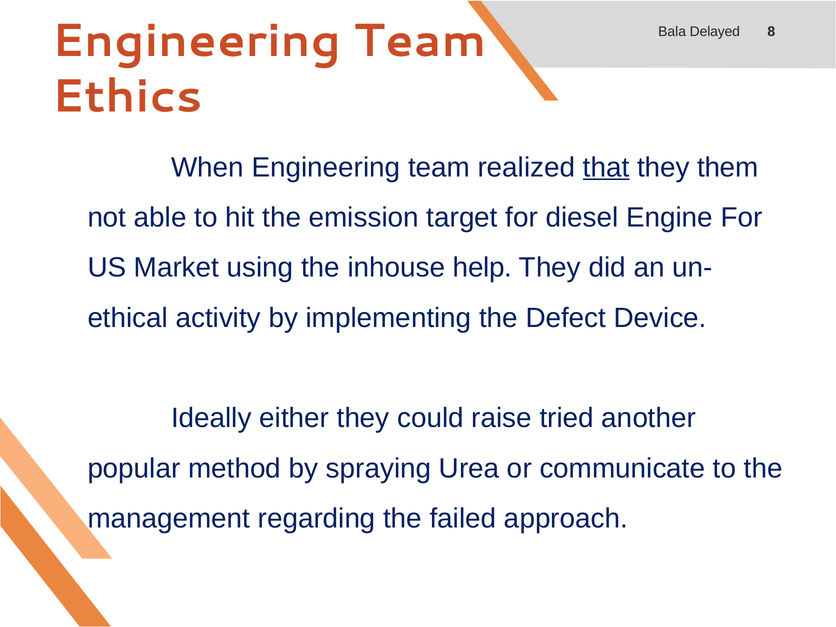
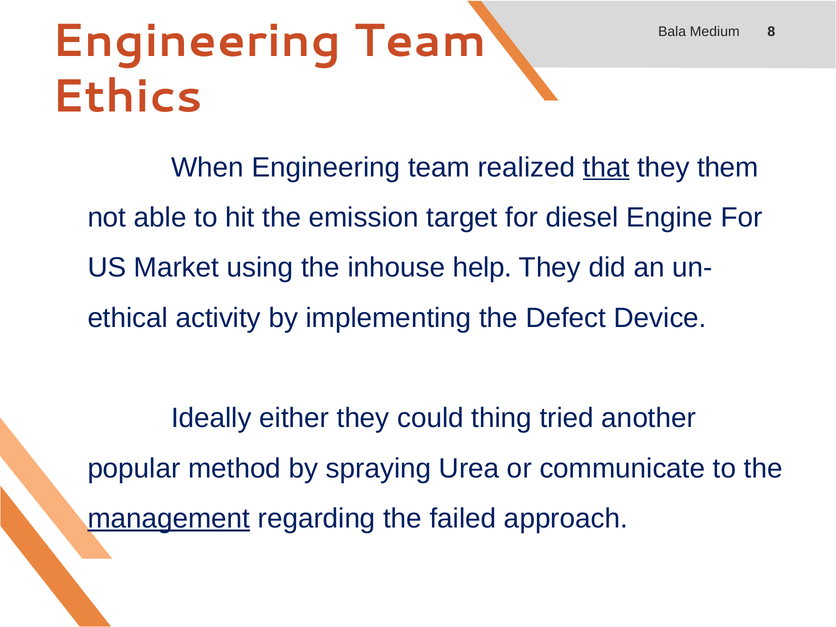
Delayed: Delayed -> Medium (715, 32)
raise: raise -> thing (502, 418)
management underline: none -> present (169, 519)
